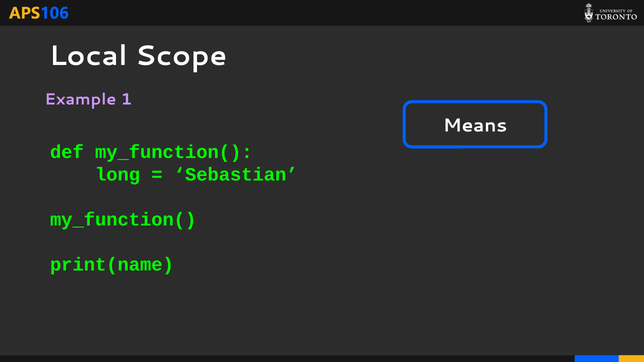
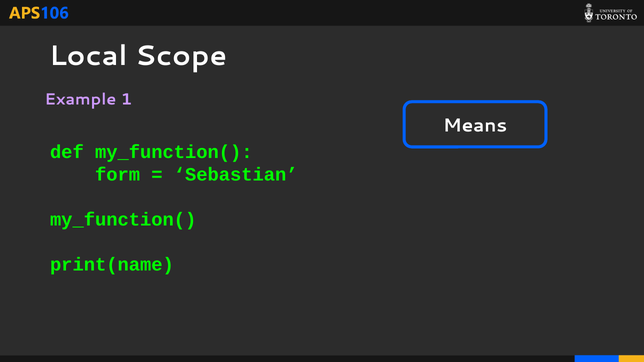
long: long -> form (118, 175)
